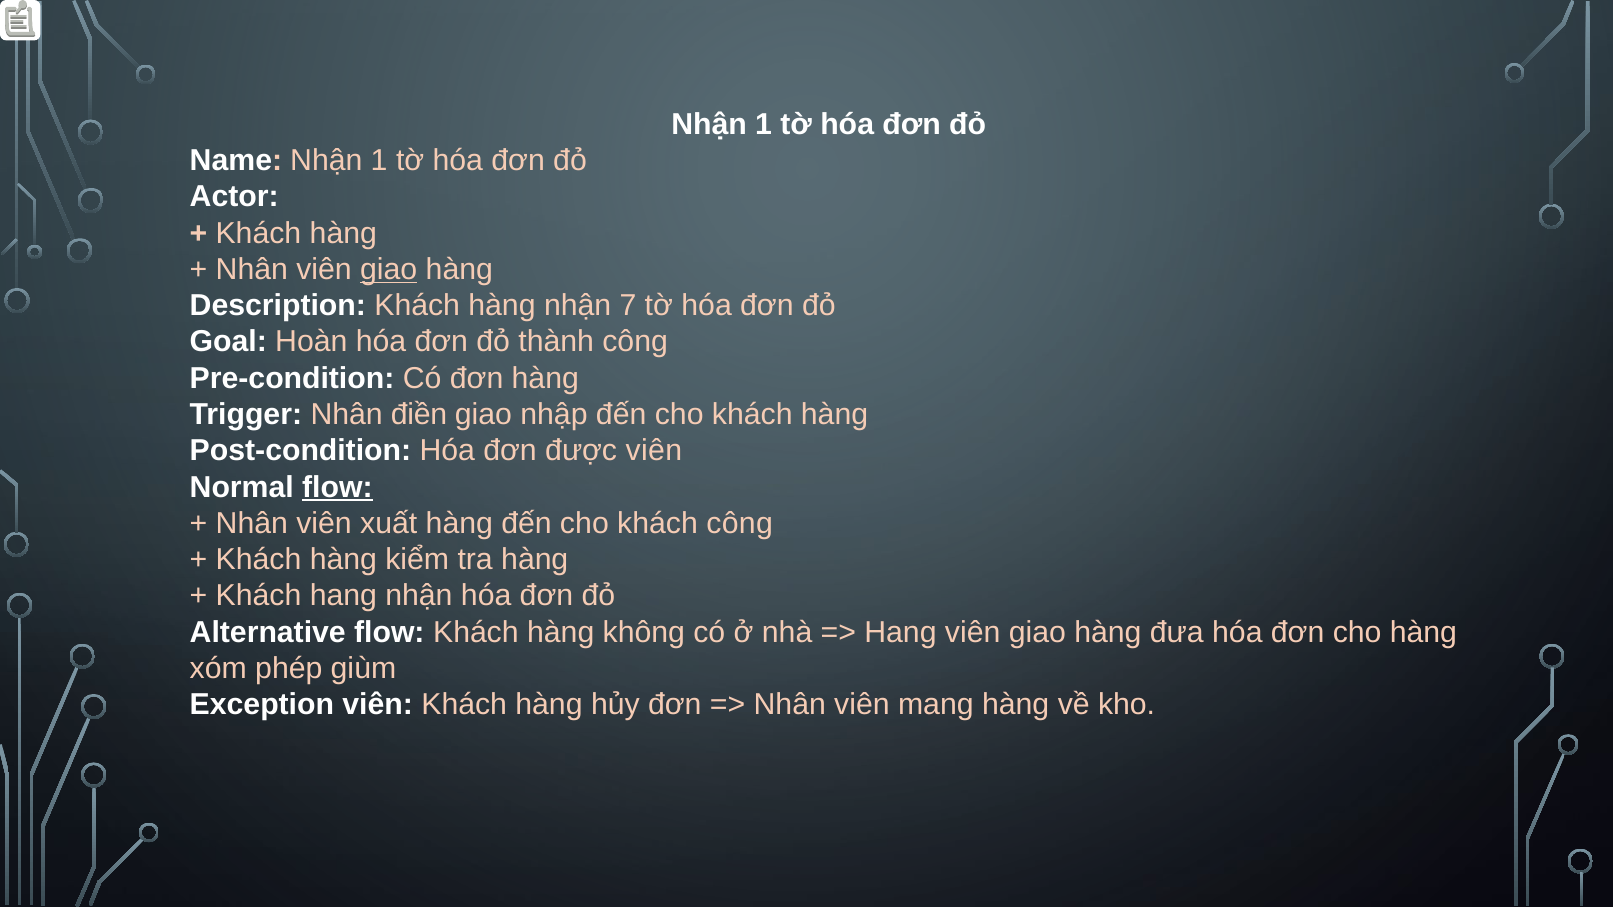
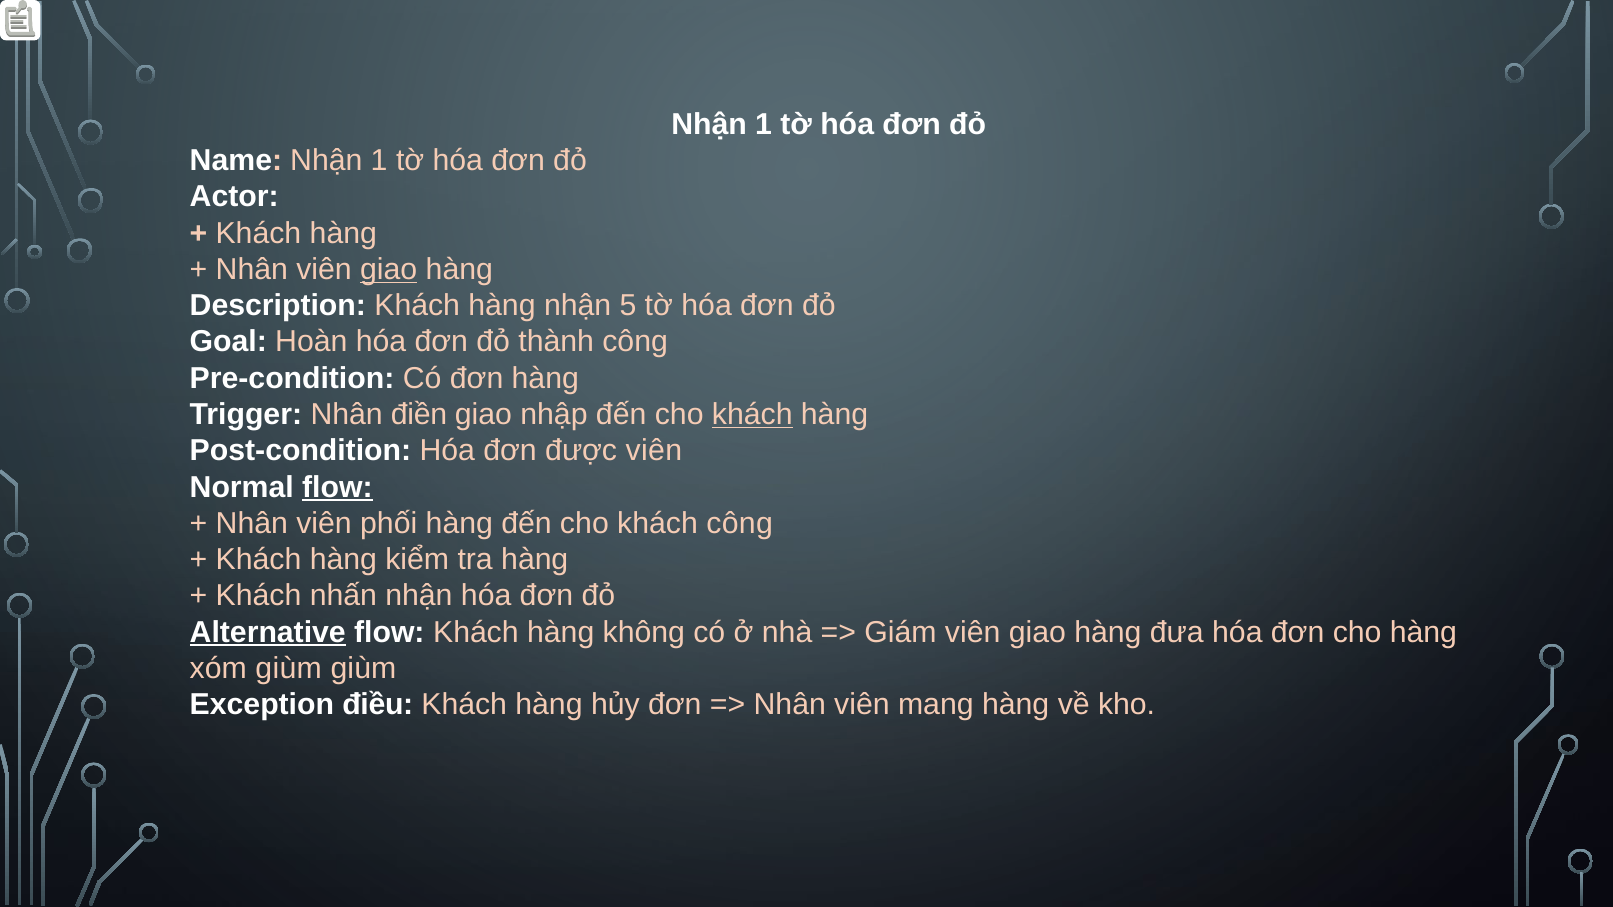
7: 7 -> 5 (628, 306)
khách underline: none -> present (752, 415)
xuất: xuất -> phối (389, 524)
Khách hang: hang -> nhấn (343, 596)
Alternative underline: none -> present (268, 632)
Hang: Hang -> Giám (900, 632)
xóm phép: phép -> giùm (289, 669)
Exception viên: viên -> điều (378, 705)
